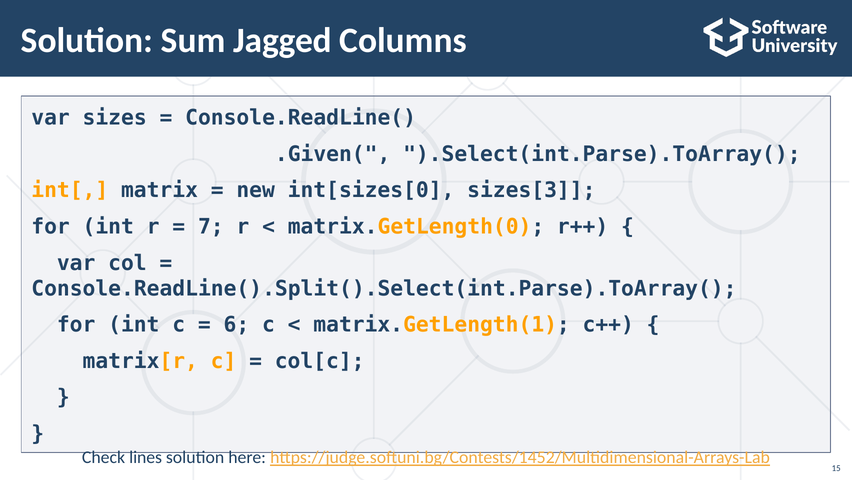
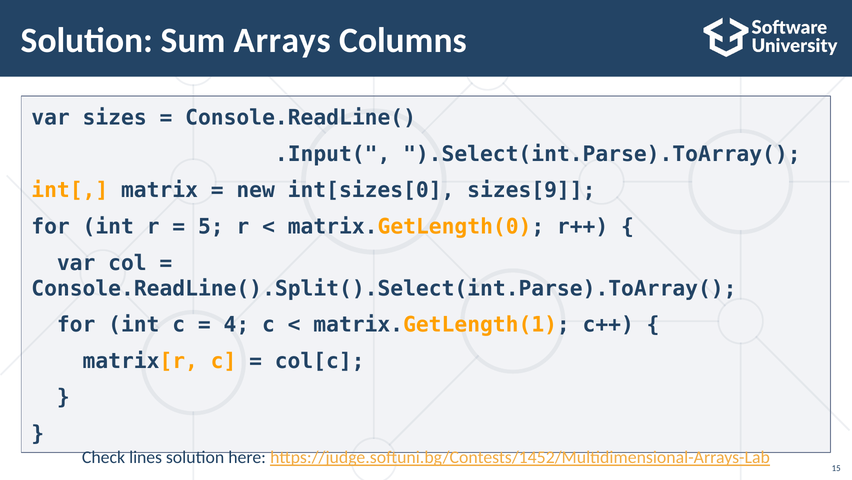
Jagged: Jagged -> Arrays (282, 40)
.Given(: .Given( -> .Input( (333, 154)
sizes[3: sizes[3 -> sizes[9 (531, 190)
7: 7 -> 5 (211, 226)
6: 6 -> 4 (236, 324)
